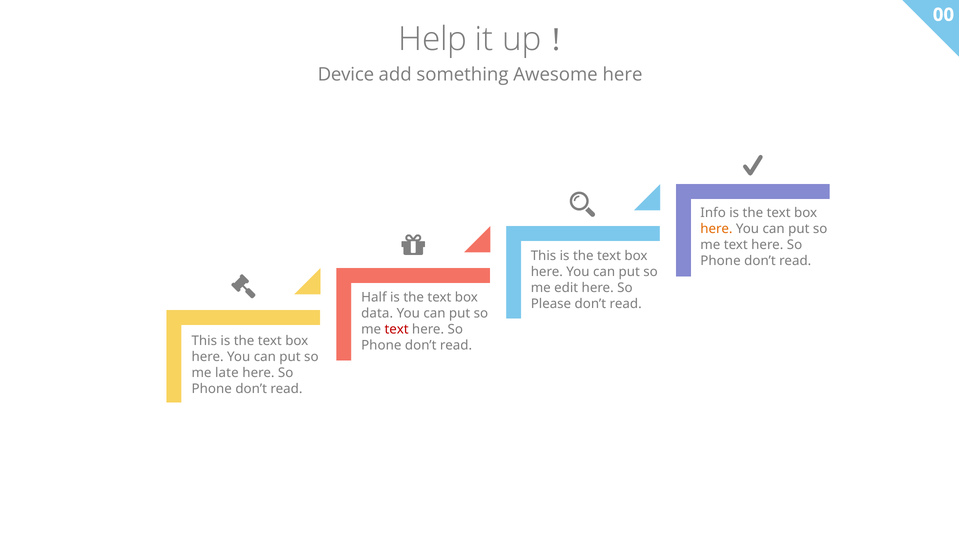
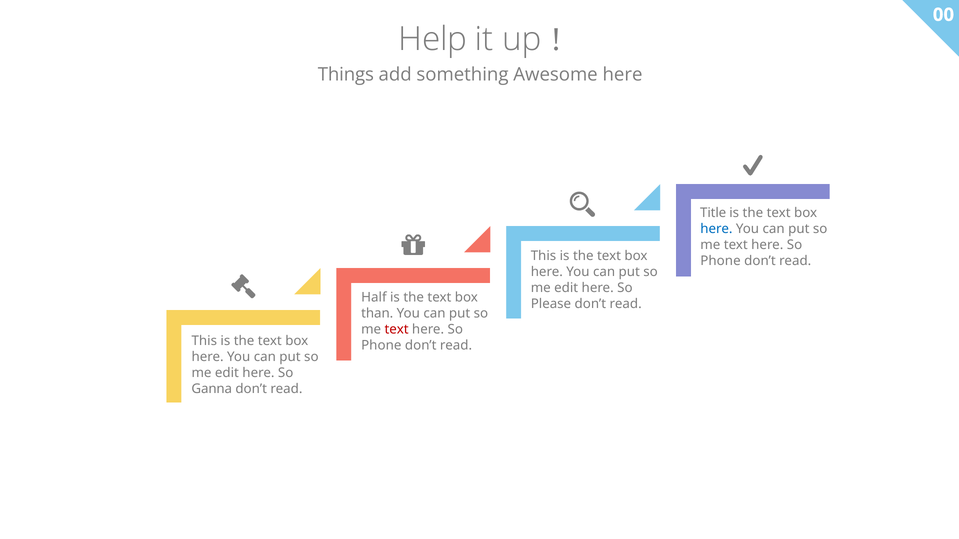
Device: Device -> Things (346, 75)
Info: Info -> Title (713, 213)
here colour: orange -> blue (716, 229)
data: data -> than (377, 314)
late: late -> edit (227, 373)
Phone: Phone -> Ganna (212, 389)
